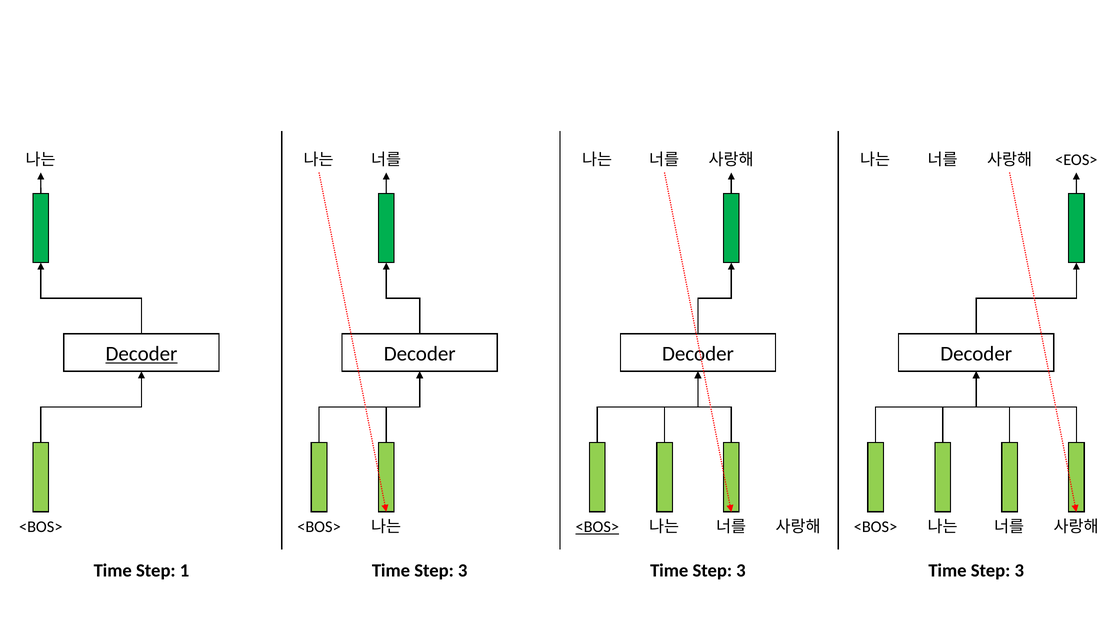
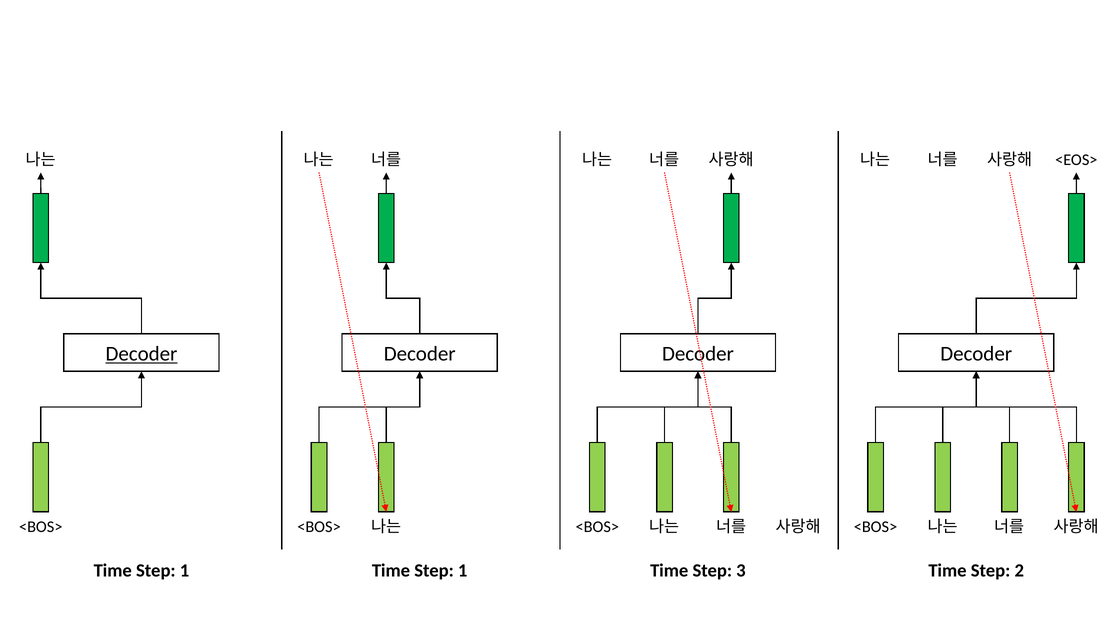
<BOS> underline: present -> none (597, 527)
3: 3 -> 1 (463, 571)
3: 3 -> 2 (1019, 571)
